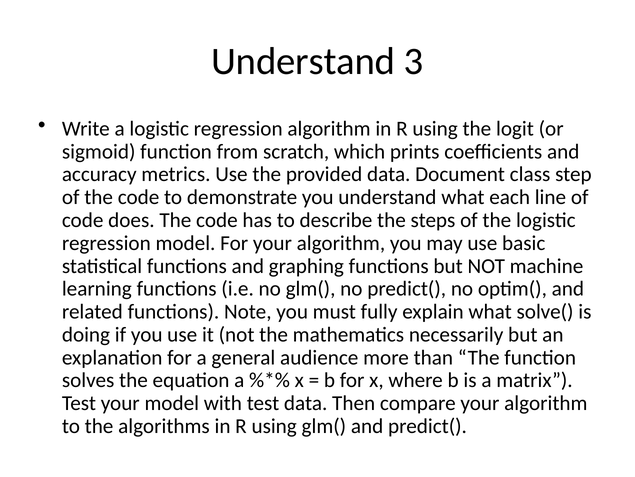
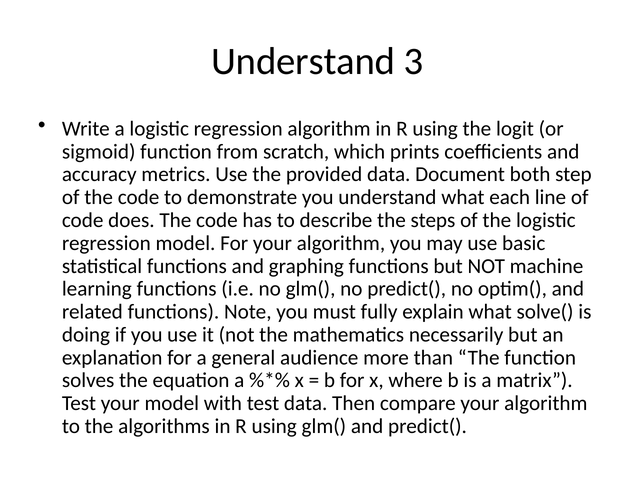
class: class -> both (530, 174)
